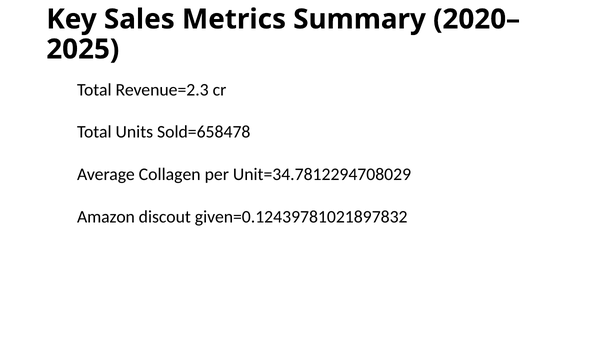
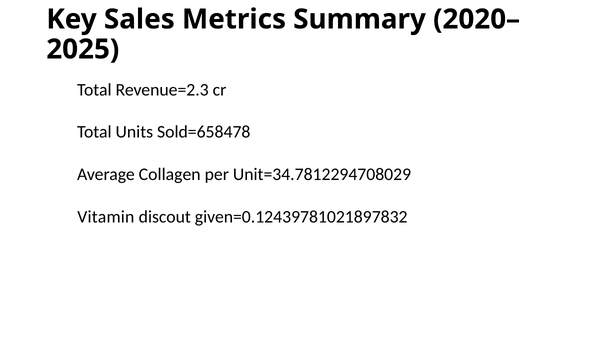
Amazon: Amazon -> Vitamin (106, 217)
